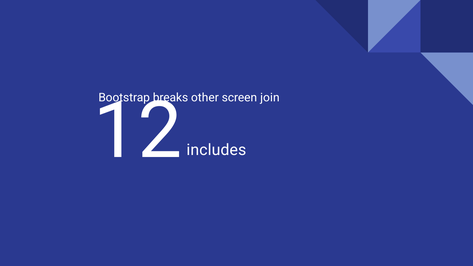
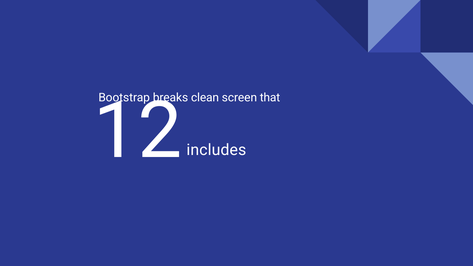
other: other -> clean (205, 98)
join: join -> that (270, 98)
